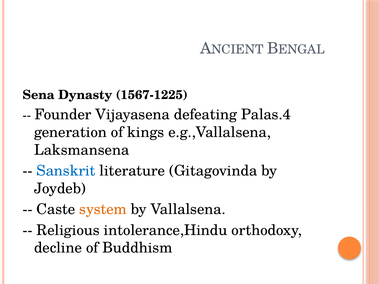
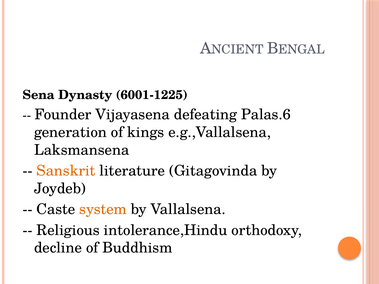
1567-1225: 1567-1225 -> 6001-1225 (152, 95)
Palas.4: Palas.4 -> Palas.6 (266, 115)
Sanskrit colour: blue -> orange (66, 171)
